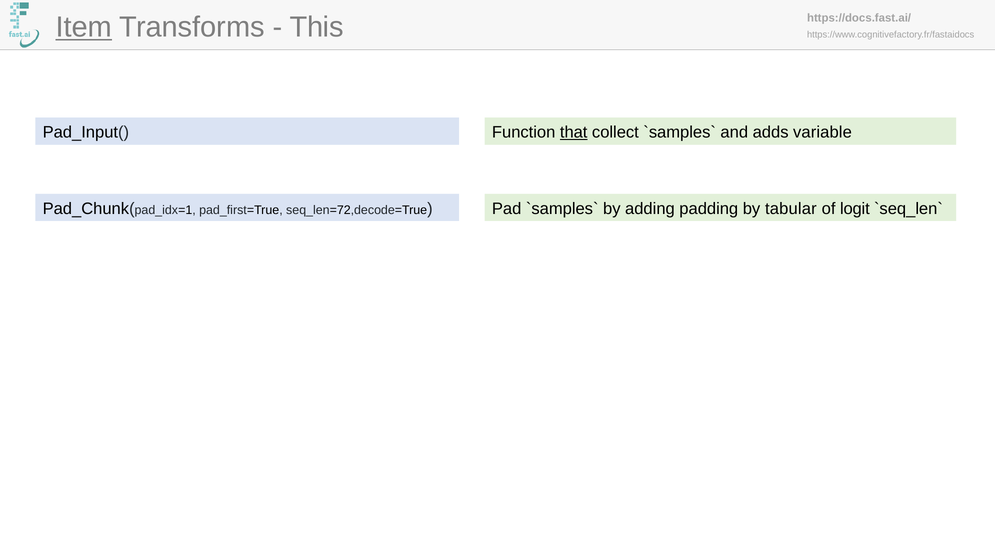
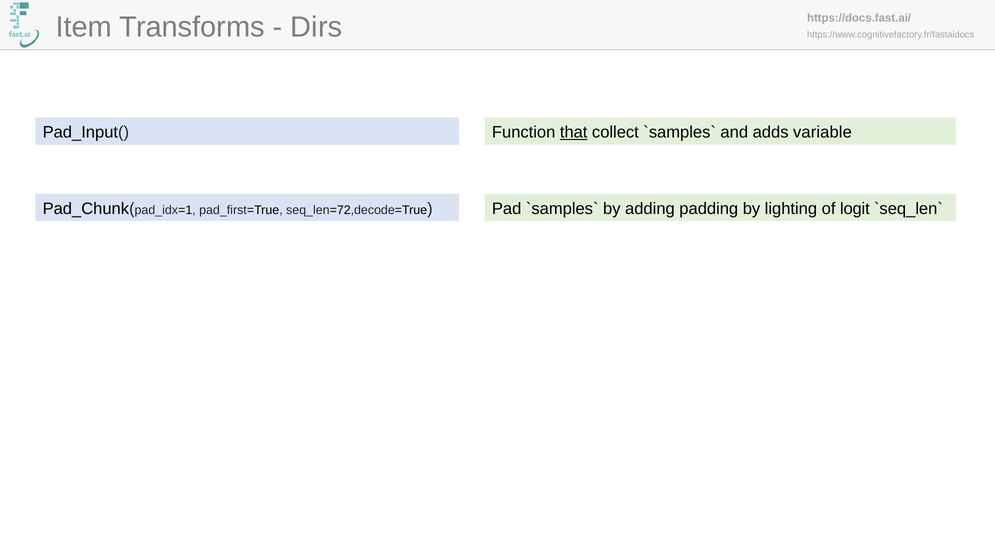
Item underline: present -> none (84, 27)
This: This -> Dirs (316, 27)
tabular: tabular -> lighting (791, 208)
